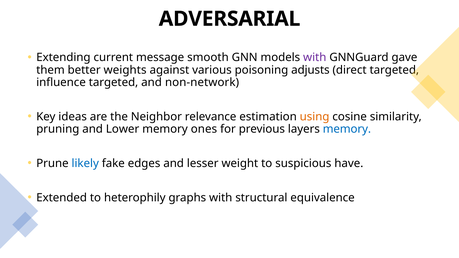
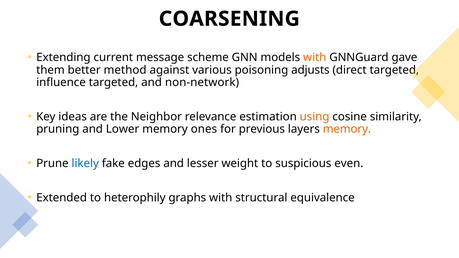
ADVERSARIAL: ADVERSARIAL -> COARSENING (229, 19)
smooth: smooth -> scheme (208, 58)
with colour: purple -> orange (315, 58)
weights: weights -> method (125, 70)
memory colour: blue -> orange (347, 129)
have: have -> even (349, 163)
